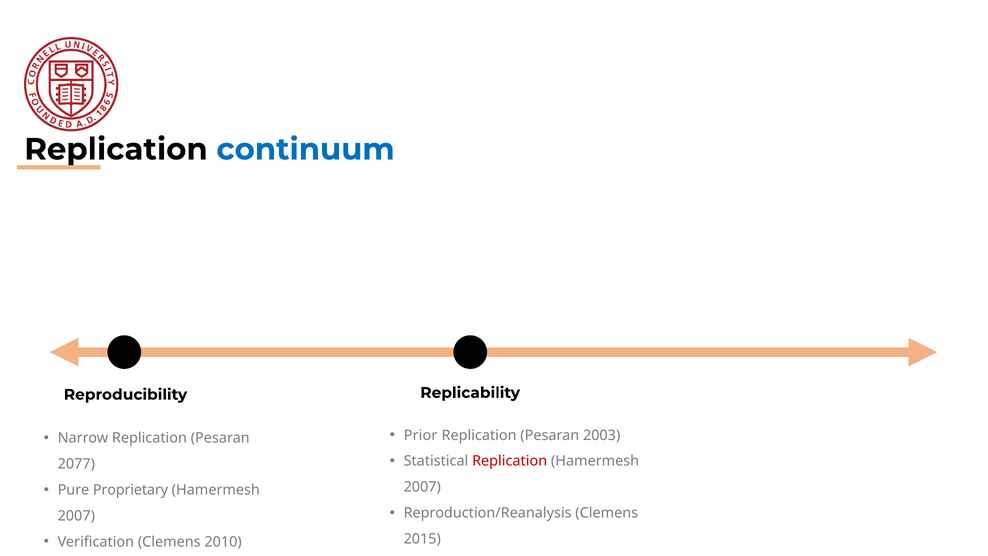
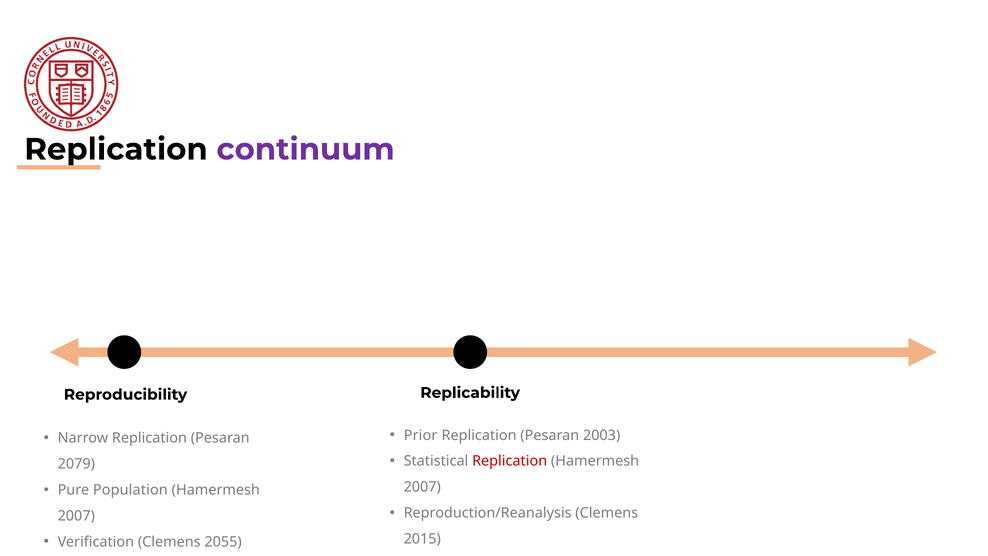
continuum colour: blue -> purple (306, 149)
2077: 2077 -> 2079 (76, 464)
Proprietary: Proprietary -> Population (130, 490)
2010: 2010 -> 2055 (223, 542)
